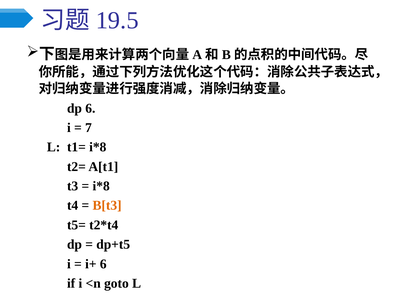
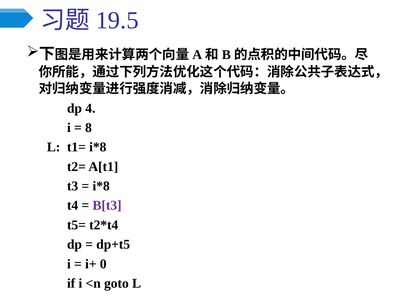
dp 6: 6 -> 4 (90, 108)
7: 7 -> 8 (88, 128)
B[t3 colour: orange -> purple (107, 206)
i+ 6: 6 -> 0 (103, 264)
